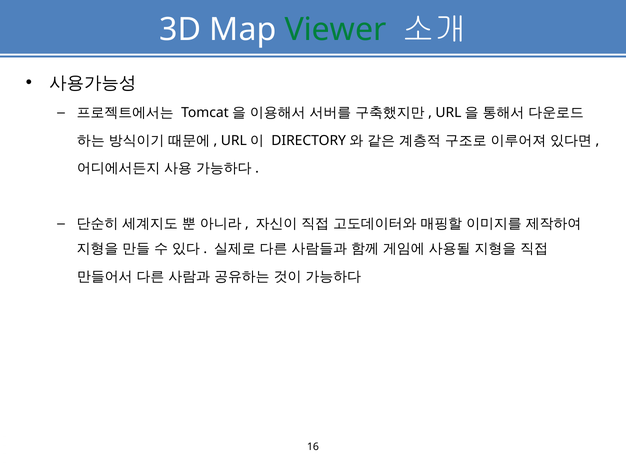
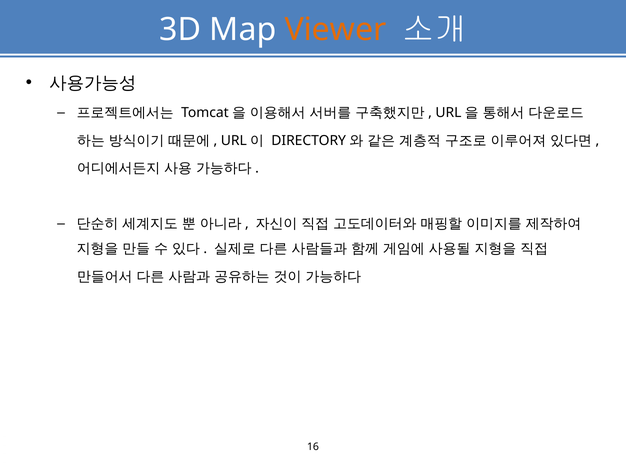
Viewer colour: green -> orange (336, 30)
